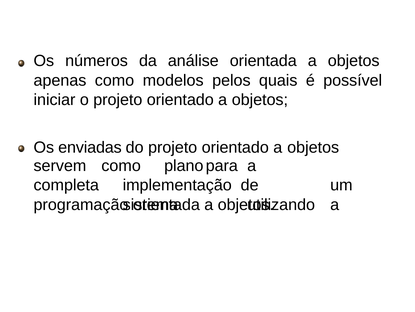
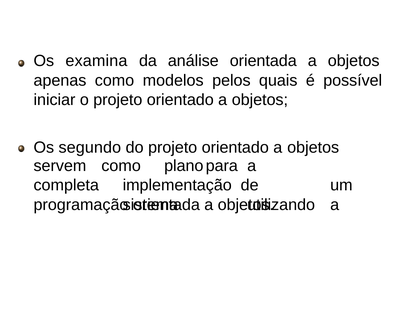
números: números -> examina (96, 61)
enviadas: enviadas -> segundo (90, 147)
